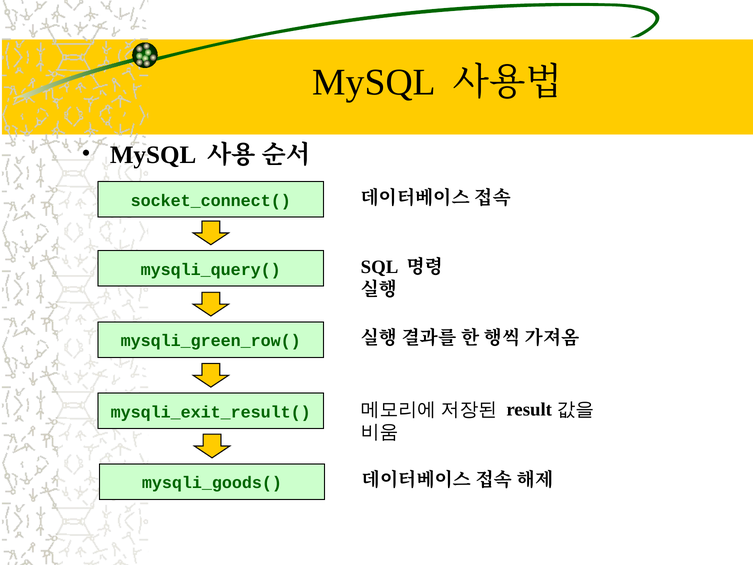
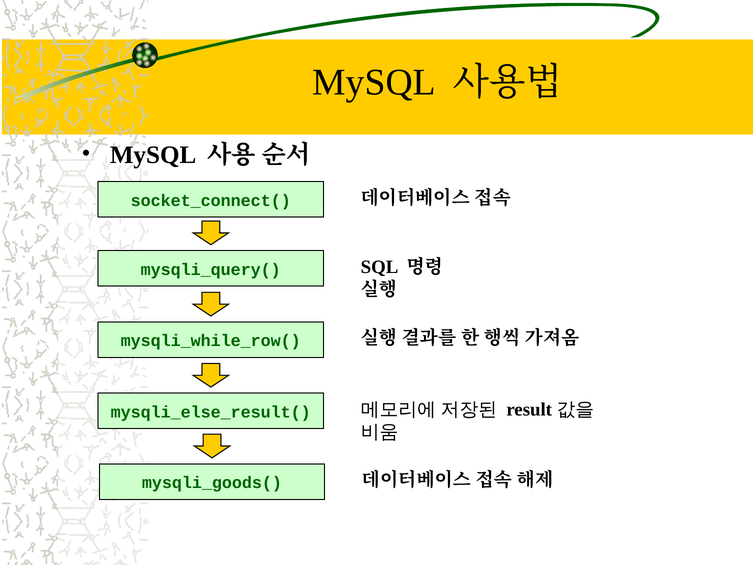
mysqli_green_row(: mysqli_green_row( -> mysqli_while_row( (211, 341)
mysqli_exit_result(: mysqli_exit_result( -> mysqli_else_result( (211, 412)
